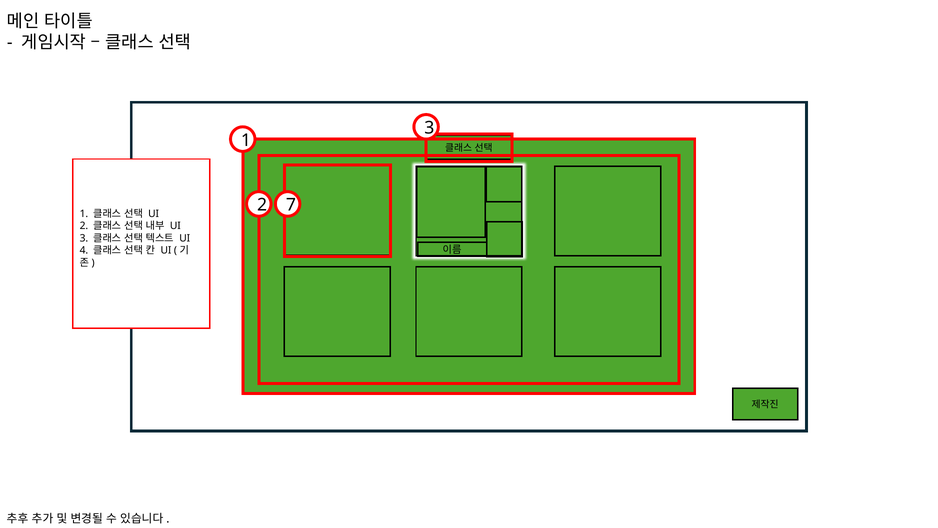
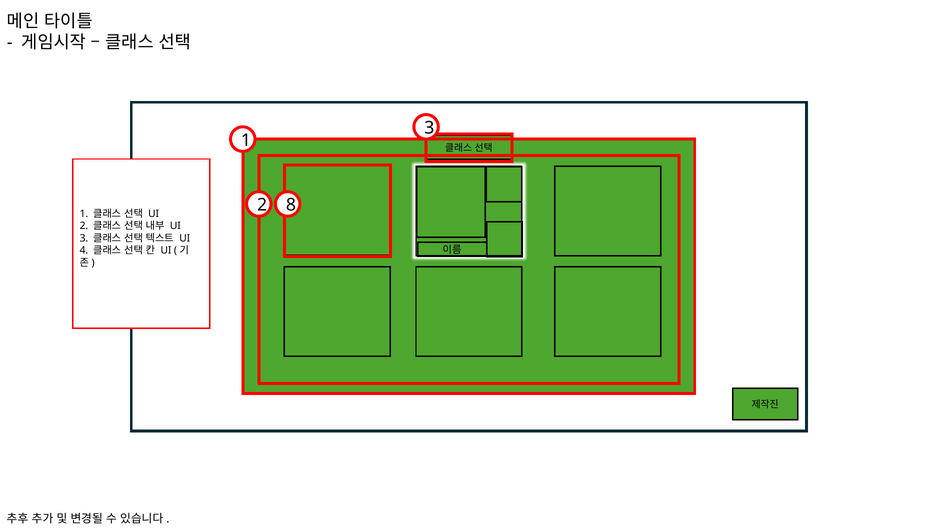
7: 7 -> 8 (291, 205)
